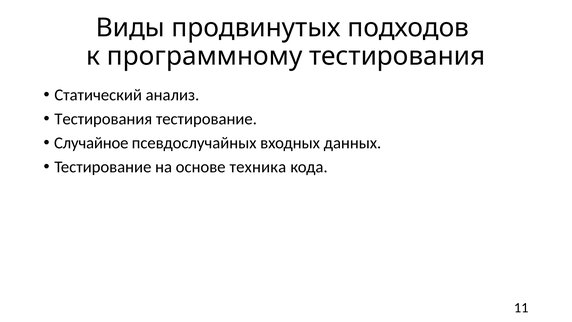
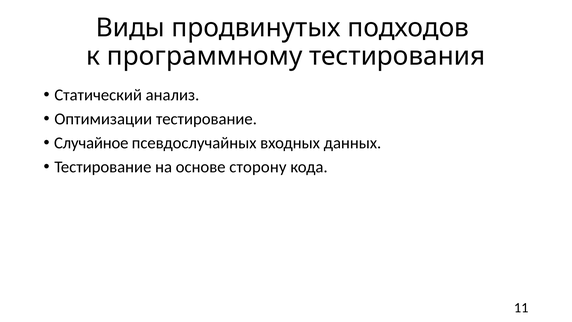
Тестирования: Тестирования -> Оптимизации (103, 119)
техника: техника -> сторону (258, 167)
